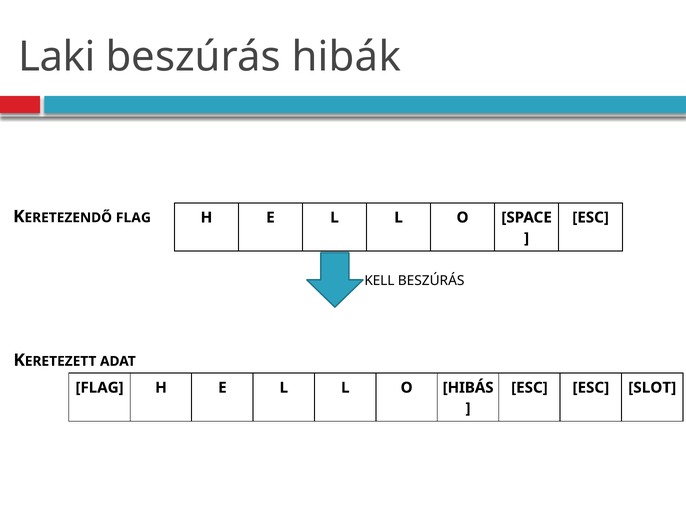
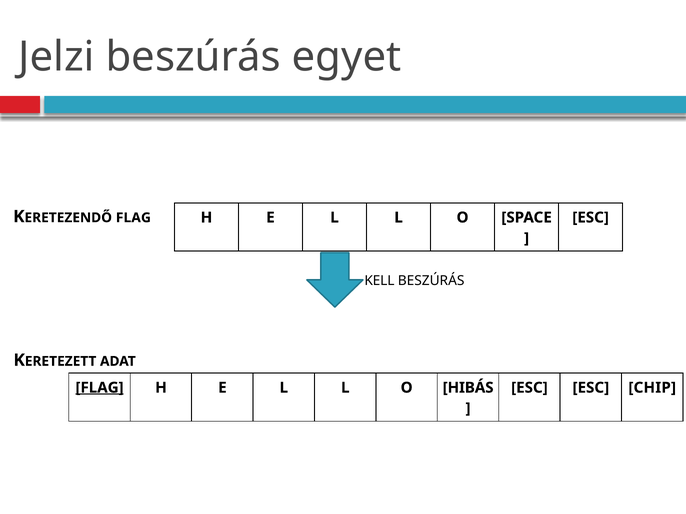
Laki: Laki -> Jelzi (56, 57)
hibák: hibák -> egyet (347, 57)
FLAG underline: none -> present (100, 388)
SLOT: SLOT -> CHIP (652, 388)
